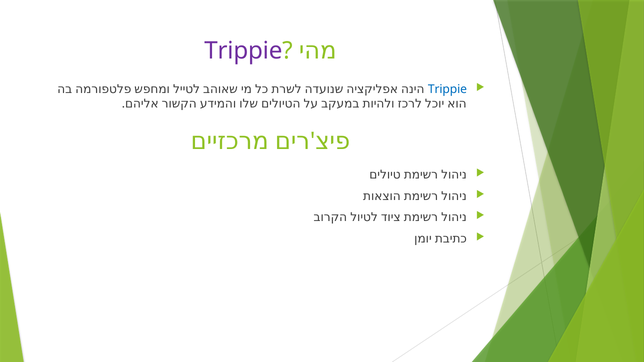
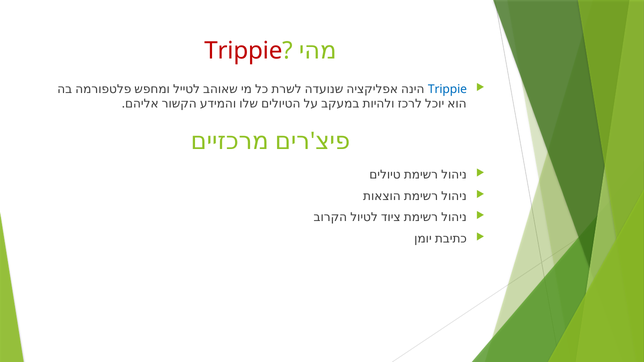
Trippie colour: purple -> red (243, 51)
